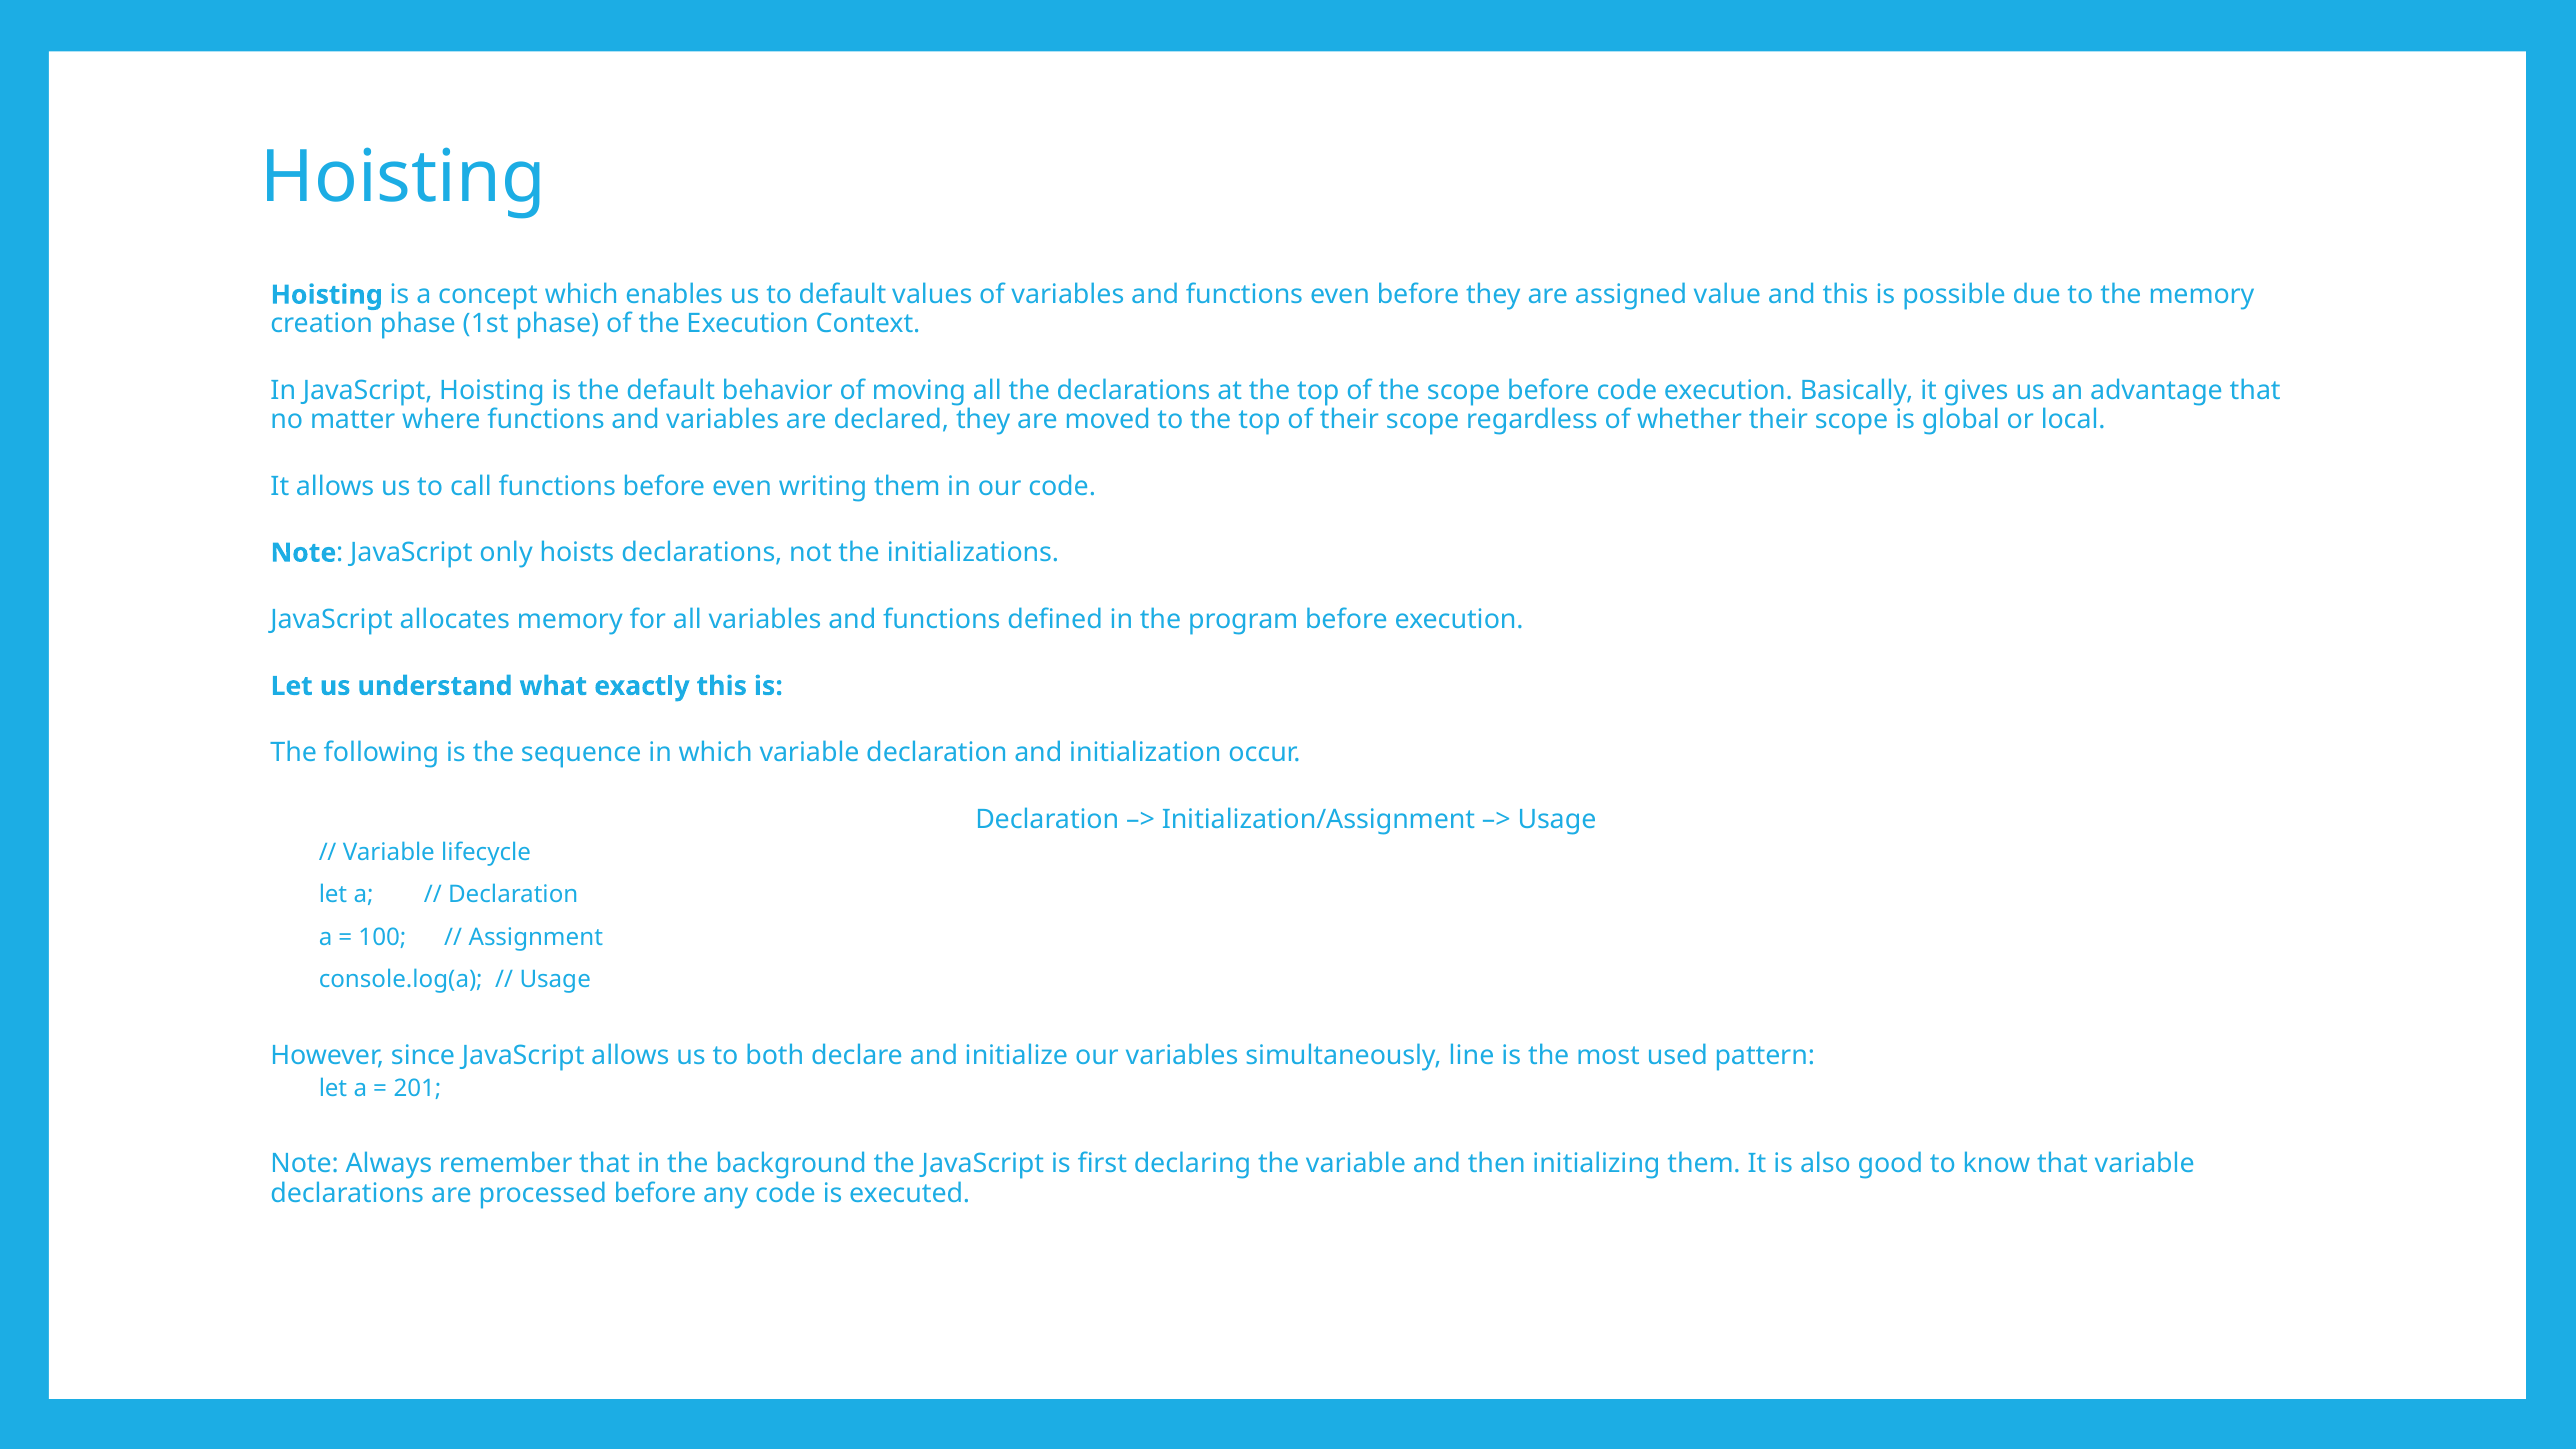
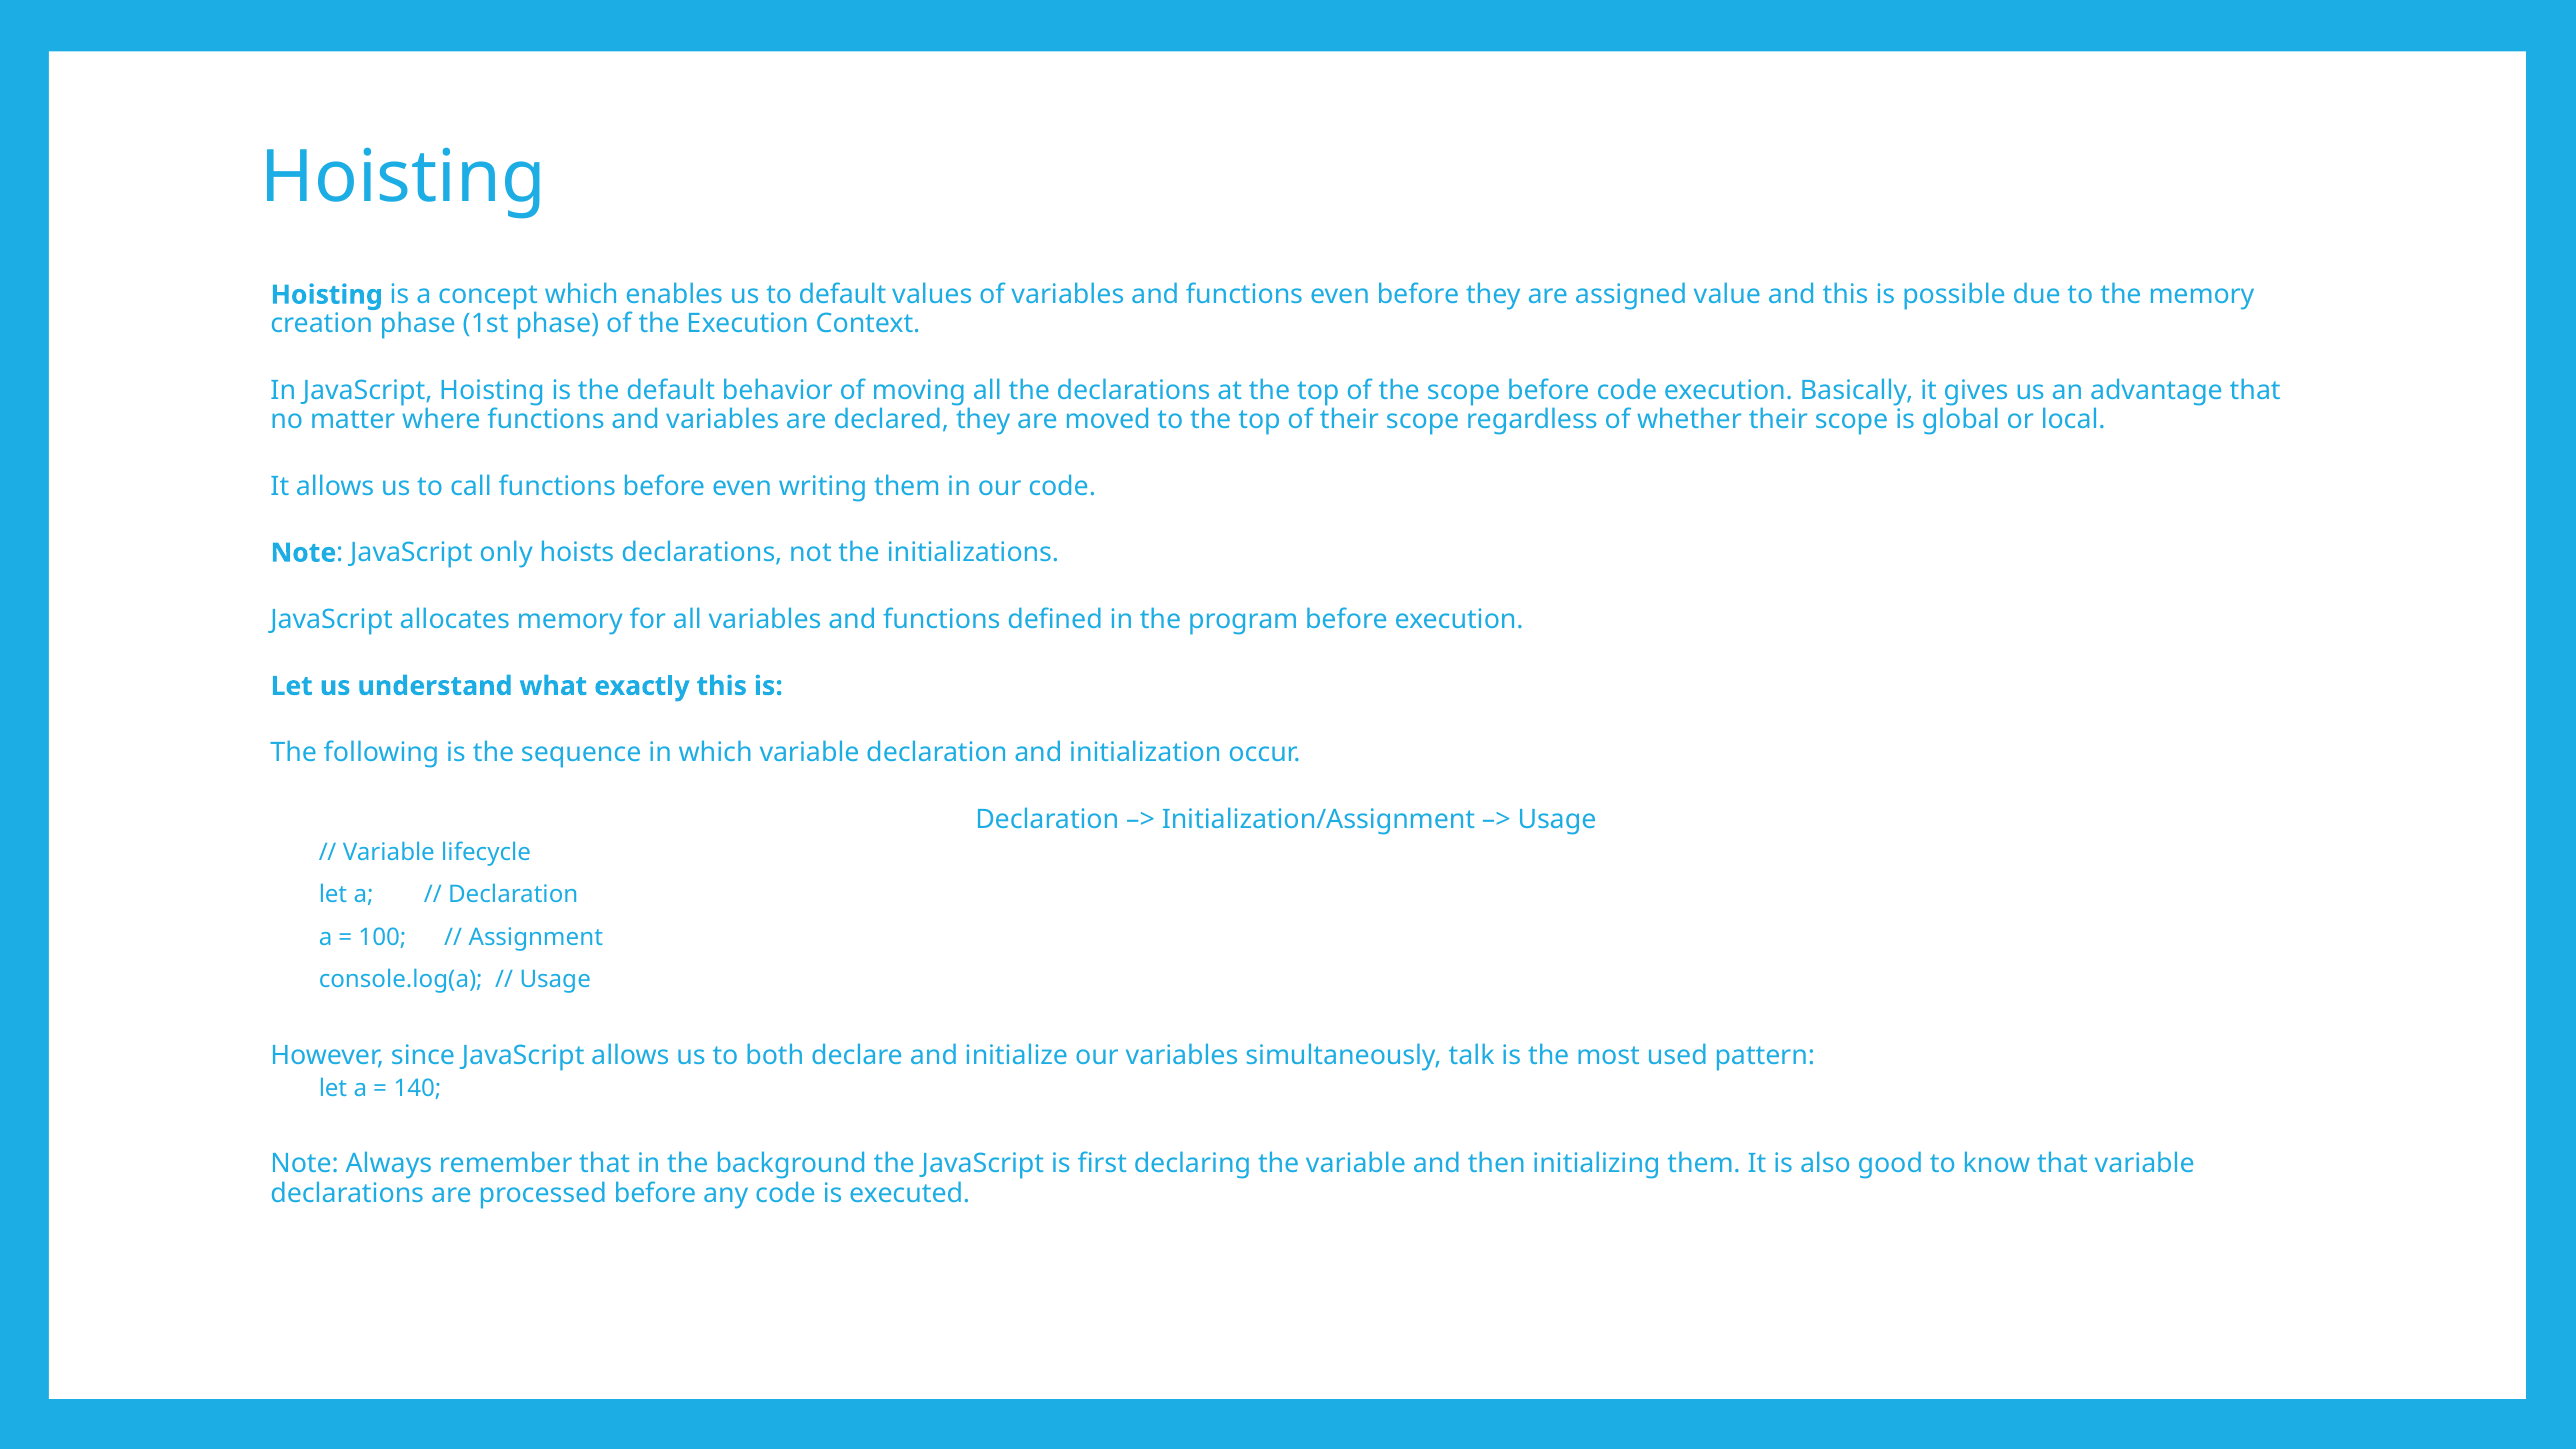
line: line -> talk (1472, 1055)
201: 201 -> 140 (417, 1088)
